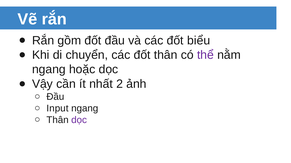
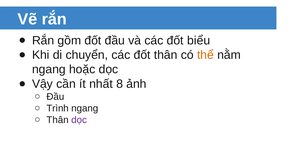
thể colour: purple -> orange (205, 55)
2: 2 -> 8 (120, 84)
Input: Input -> Trình (58, 109)
